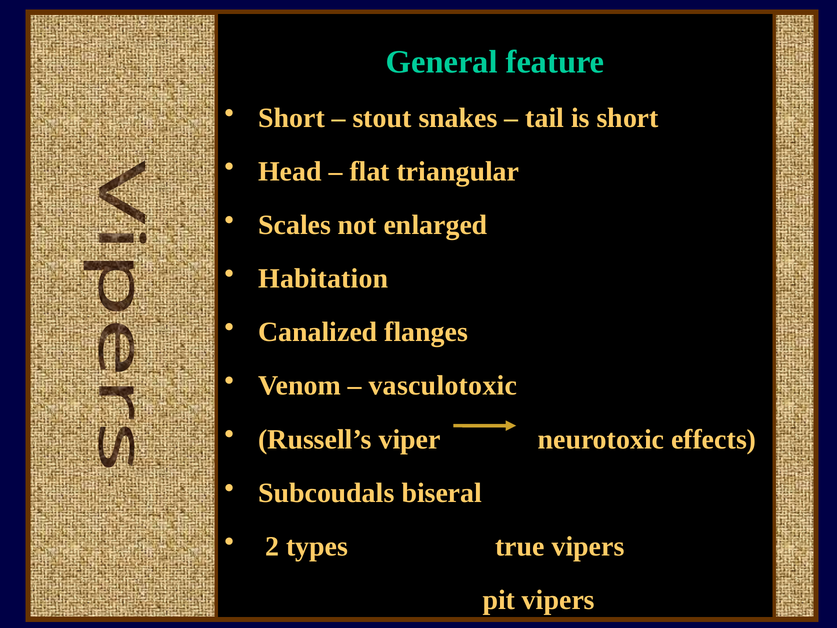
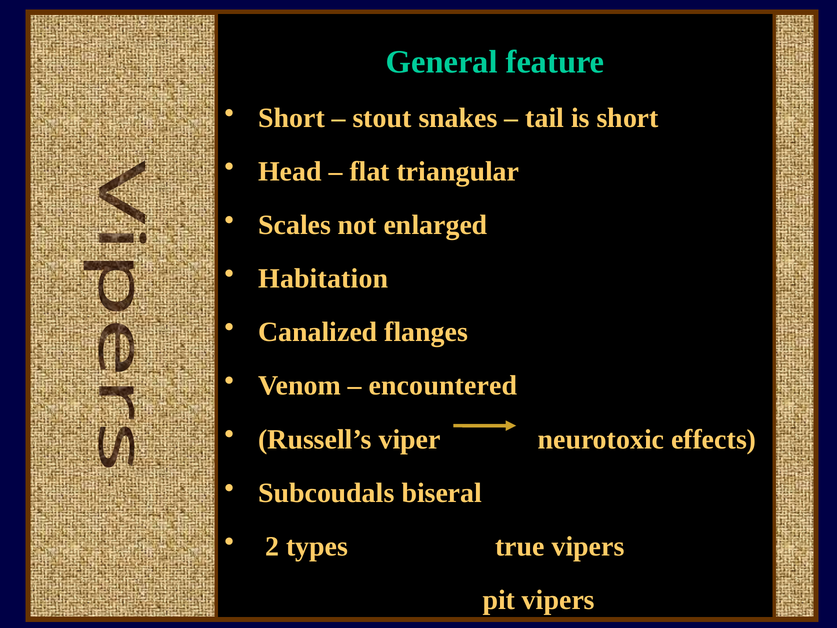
vasculotoxic: vasculotoxic -> encountered (443, 386)
